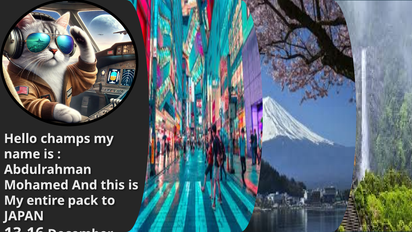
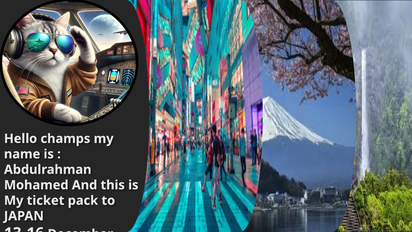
entire: entire -> ticket (46, 200)
